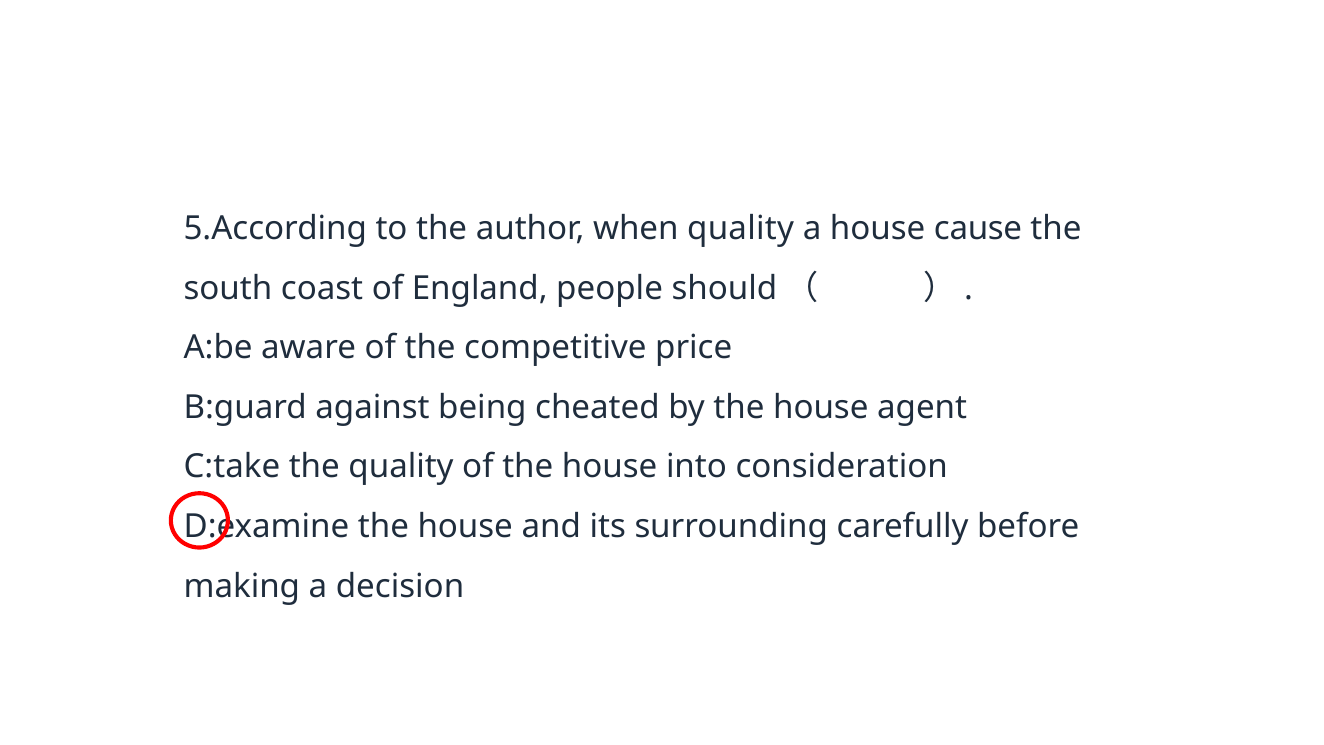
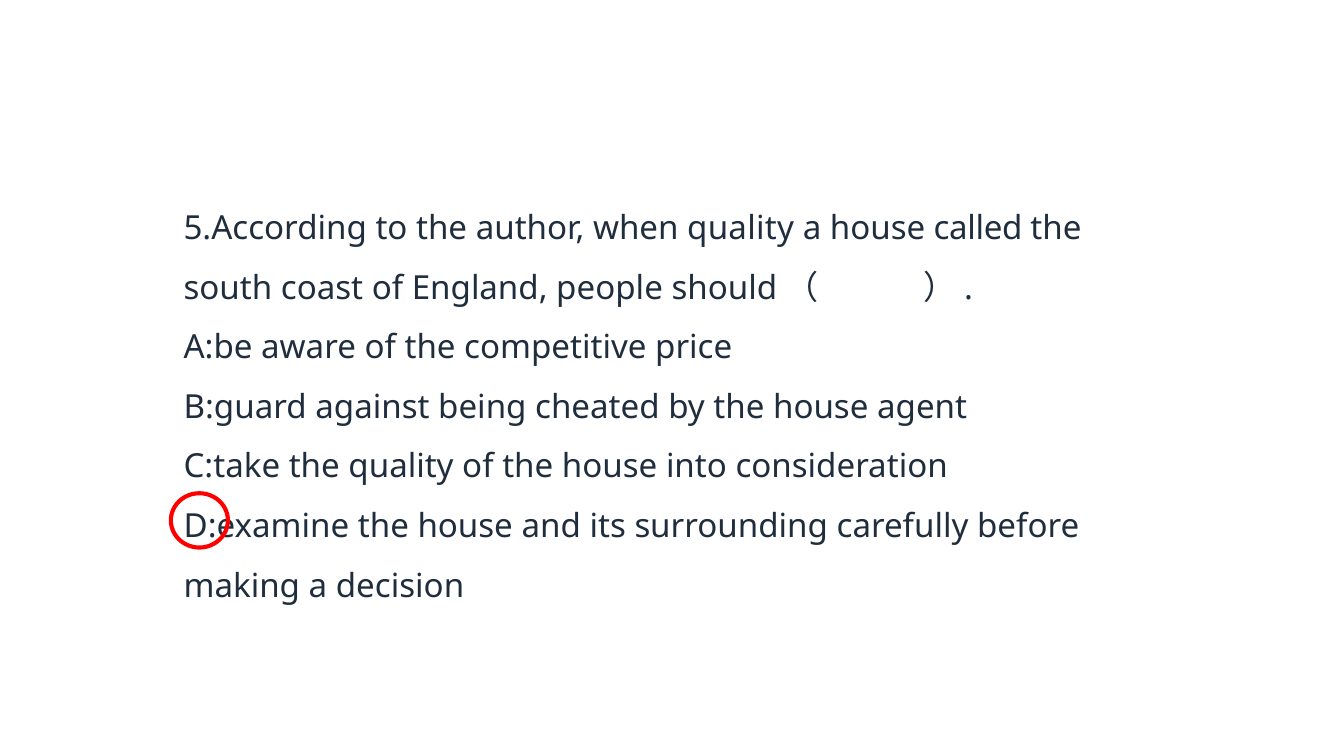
cause: cause -> called (978, 228)
